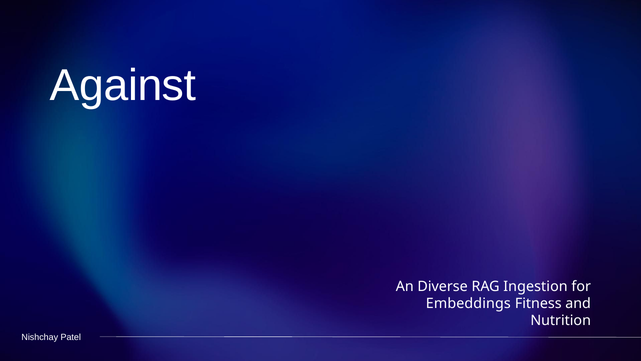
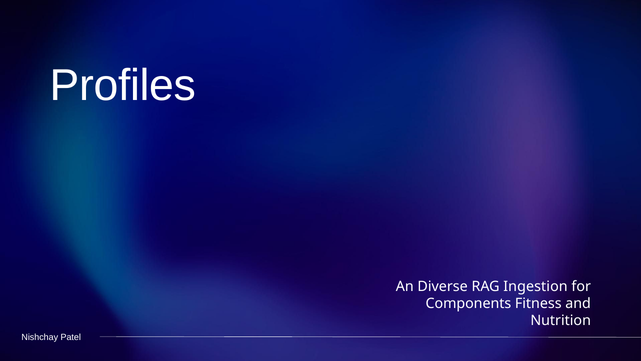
Against: Against -> Profiles (123, 86)
Embeddings: Embeddings -> Components (468, 303)
